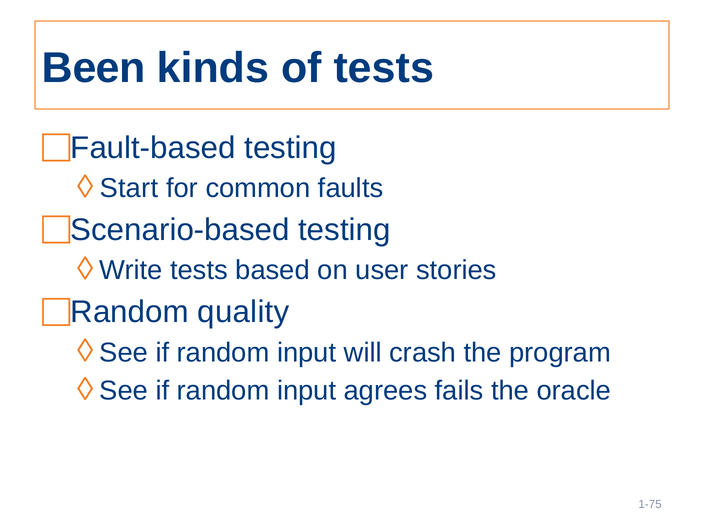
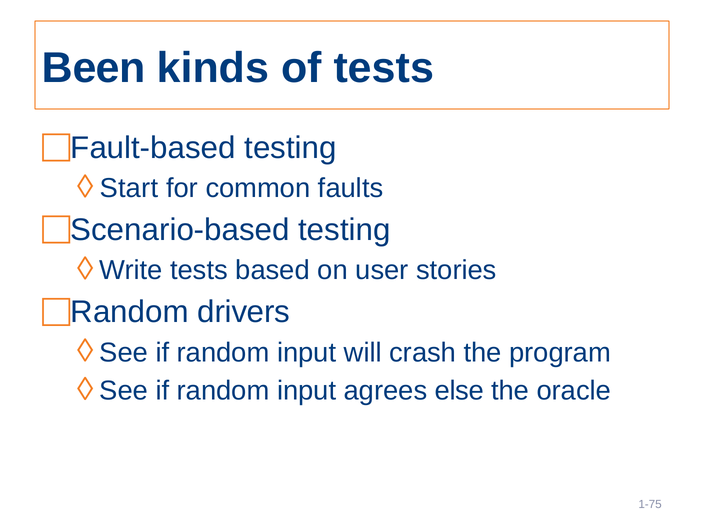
quality: quality -> drivers (244, 312)
fails: fails -> else (459, 391)
